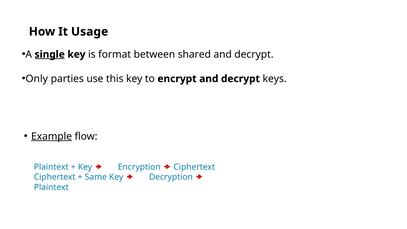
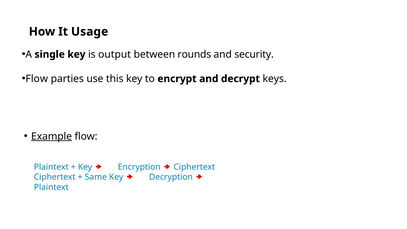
single underline: present -> none (50, 54)
format: format -> output (115, 54)
shared: shared -> rounds (194, 54)
decrypt: decrypt -> security (254, 54)
Only: Only -> Flow (37, 79)
